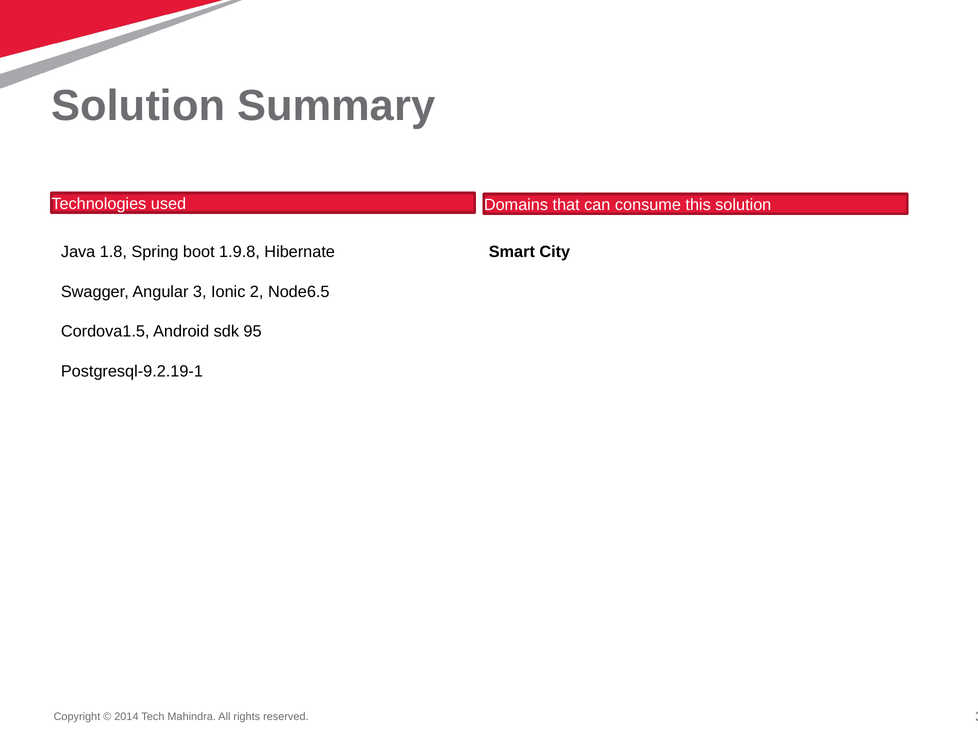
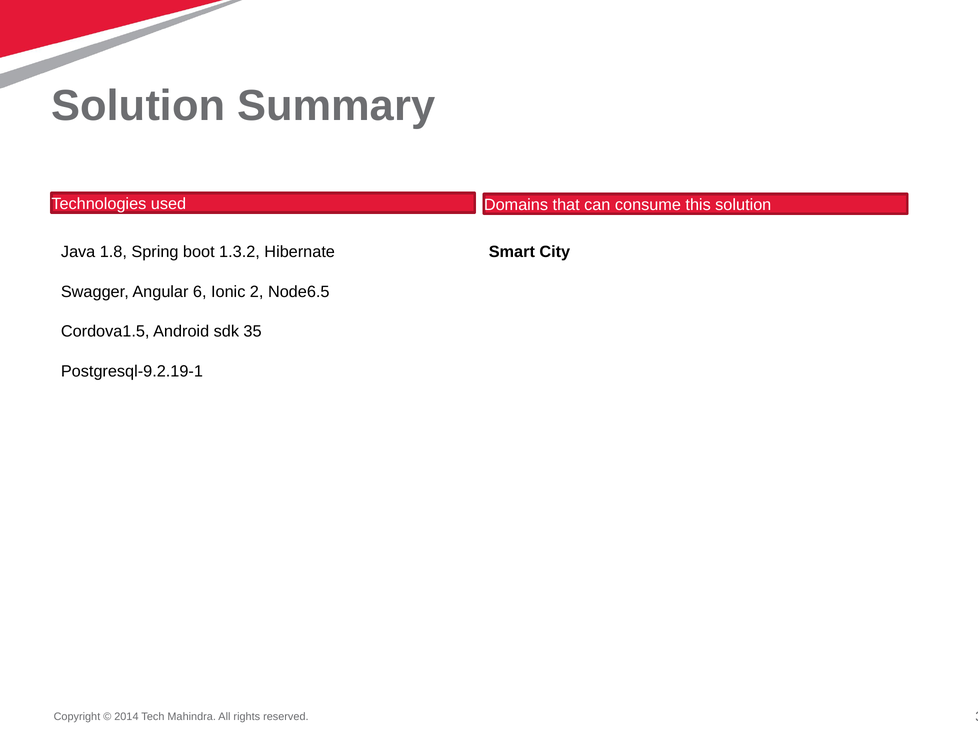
1.9.8: 1.9.8 -> 1.3.2 (239, 252)
Angular 3: 3 -> 6 (200, 292)
95: 95 -> 35 (253, 331)
